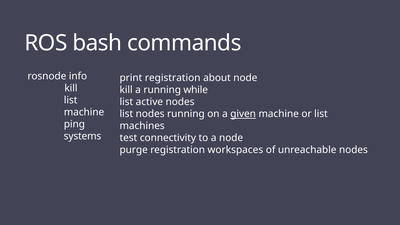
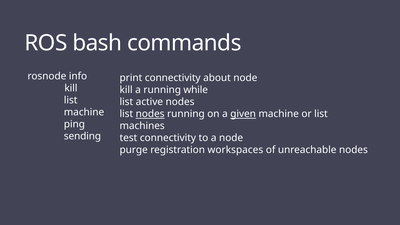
print registration: registration -> connectivity (173, 78)
nodes underline: none -> present (150, 114)
systems: systems -> sending (82, 136)
